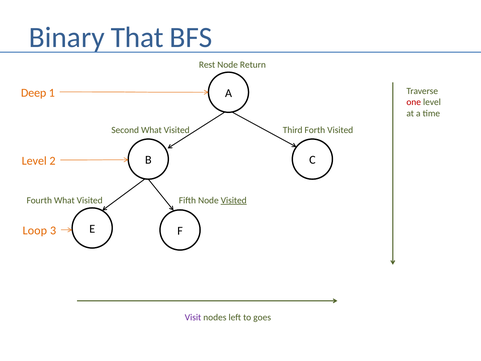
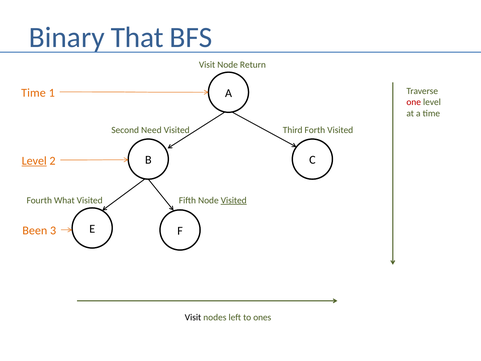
Rest: Rest -> Visit (207, 65)
Deep: Deep -> Time (33, 93)
Second What: What -> Need (151, 130)
Level underline: none -> present (34, 161)
Loop: Loop -> Been (35, 231)
Visit colour: purple -> black (193, 317)
goes: goes -> ones (262, 317)
